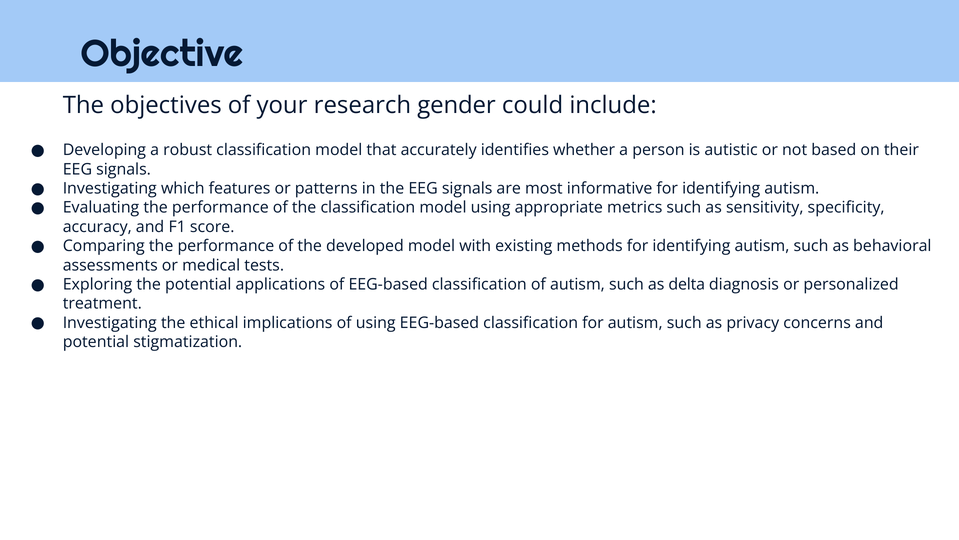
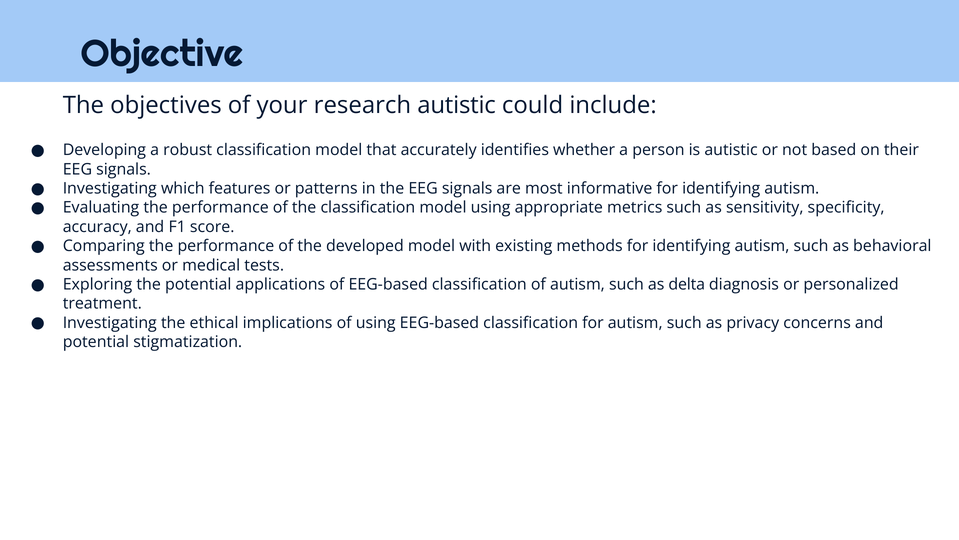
research gender: gender -> autistic (457, 105)
